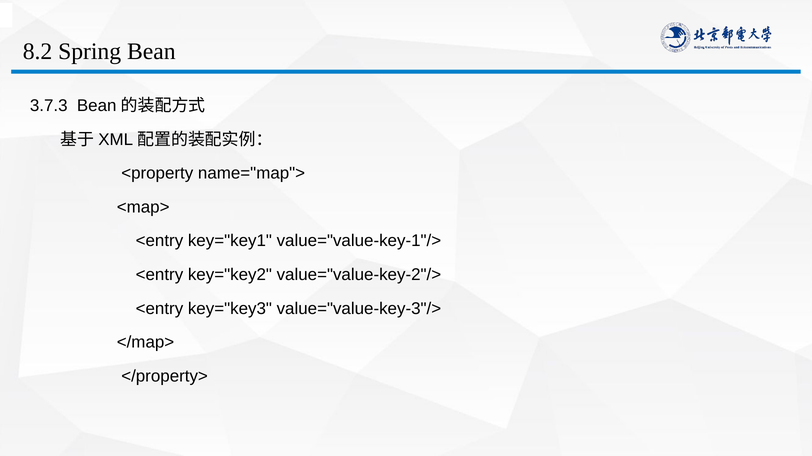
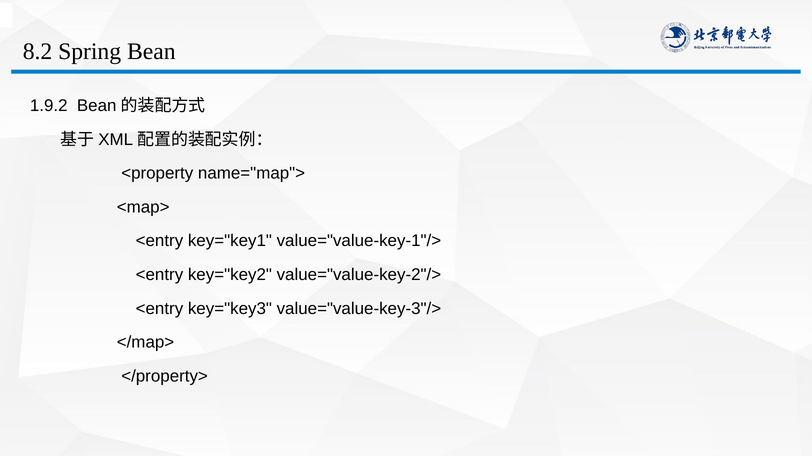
3.7.3: 3.7.3 -> 1.9.2 (49, 106)
